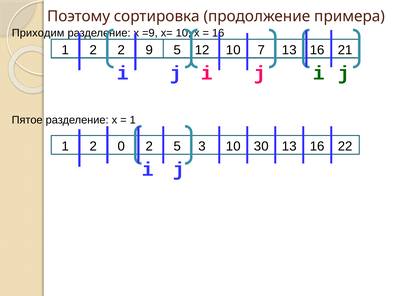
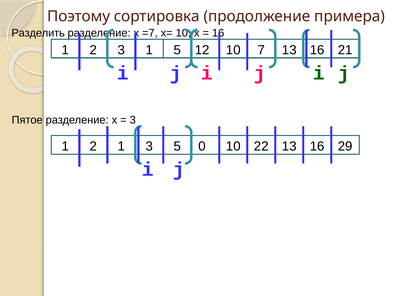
Приходим: Приходим -> Разделить (38, 33)
=9: =9 -> =7 (150, 33)
1 2: 2 -> 3 (121, 50)
2 9: 9 -> 1 (149, 50)
1: 1 -> 3 (133, 120)
1 0: 0 -> 1 (121, 146)
2: 2 -> 3 (149, 146)
3: 3 -> 0 (202, 146)
30: 30 -> 22 (261, 146)
22: 22 -> 29 (345, 146)
